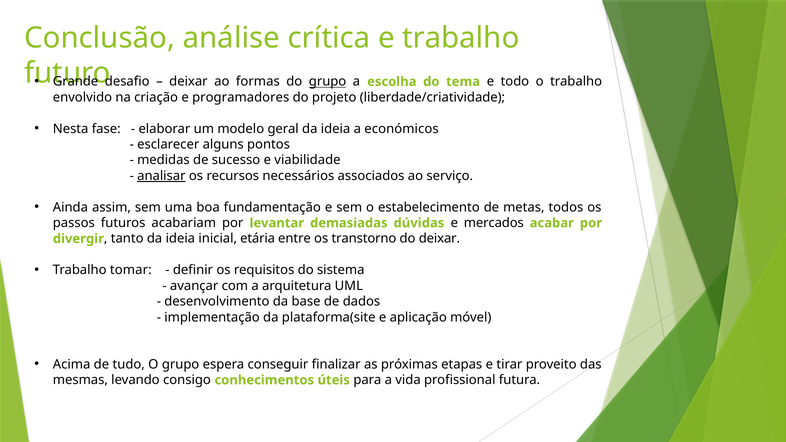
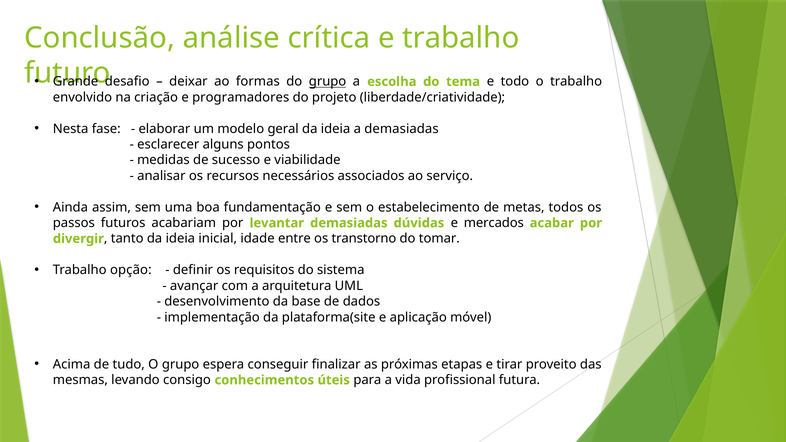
a económicos: económicos -> demasiadas (402, 129)
analisar underline: present -> none (161, 176)
etária: etária -> idade (258, 239)
do deixar: deixar -> tomar (439, 239)
tomar: tomar -> opção (131, 270)
